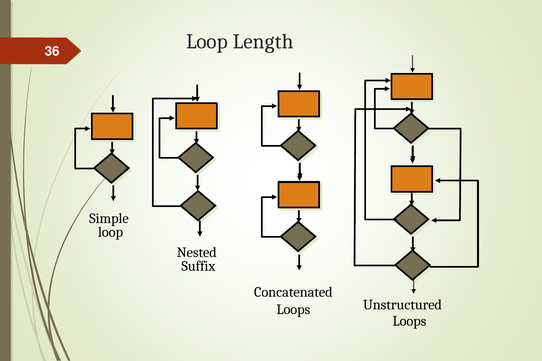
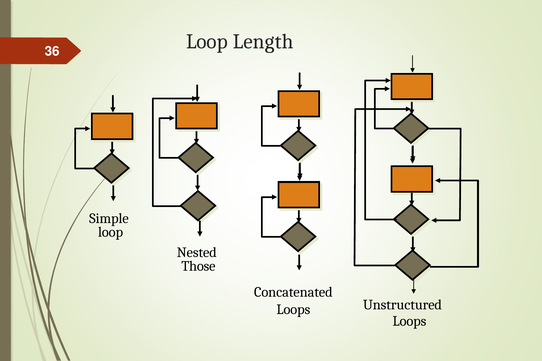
Suffix: Suffix -> Those (198, 266)
